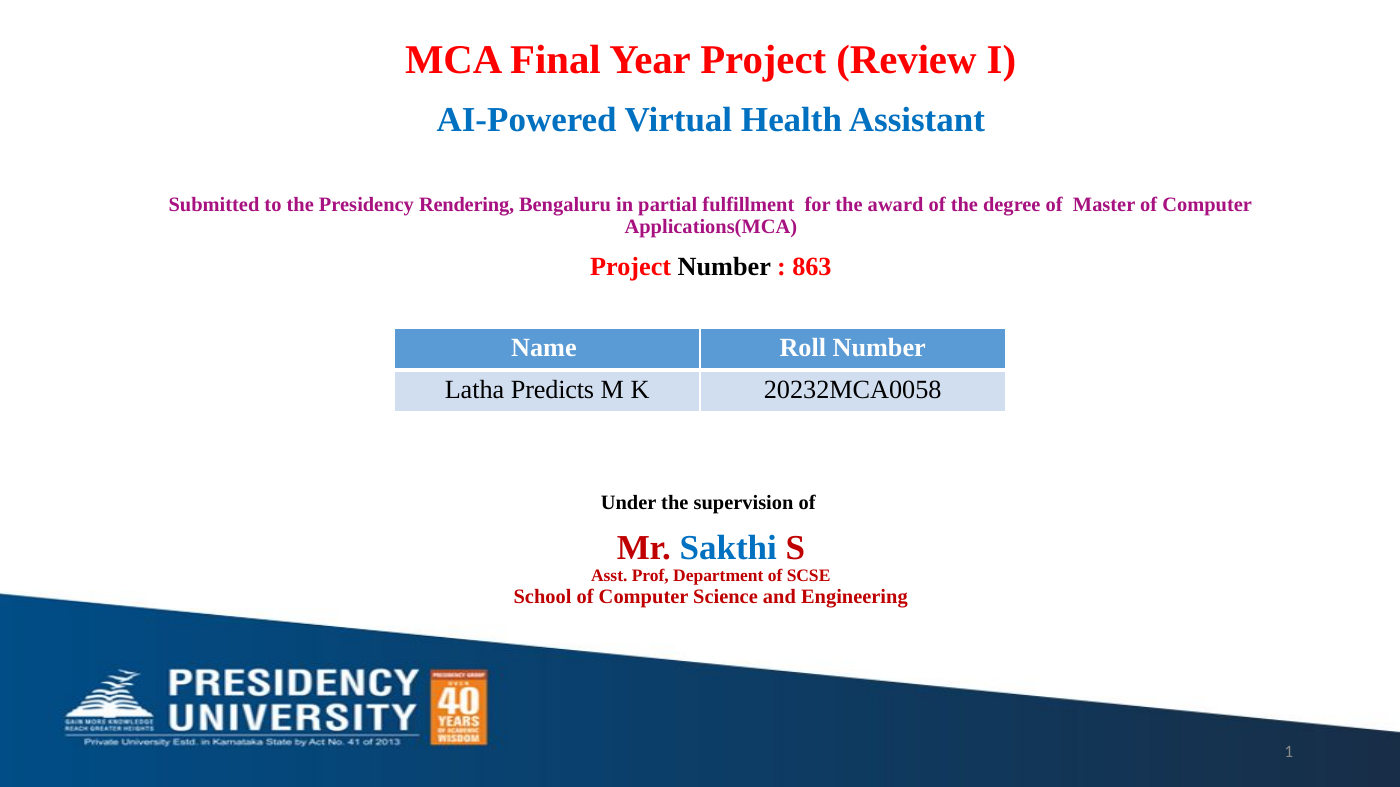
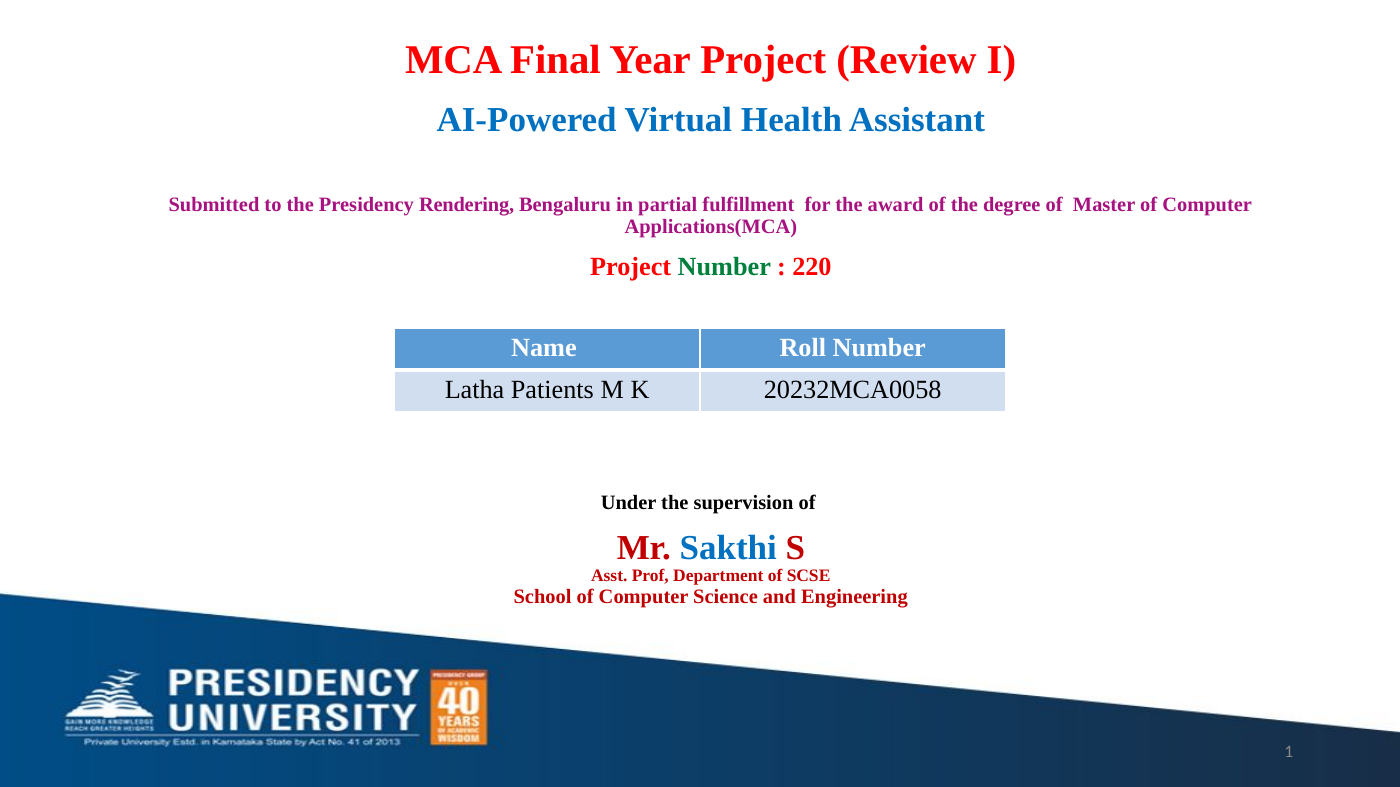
Number colour: black -> green (724, 267)
863: 863 -> 220 (812, 267)
Predicts: Predicts -> Patients (552, 390)
